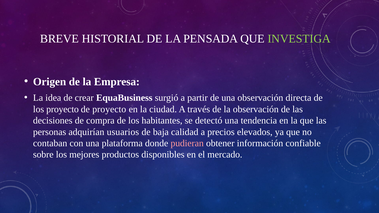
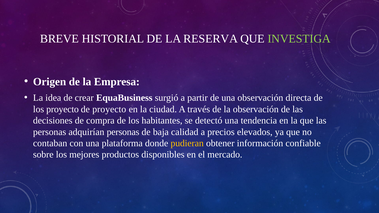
PENSADA: PENSADA -> RESERVA (211, 39)
adquirían usuarios: usuarios -> personas (123, 132)
pudieran colour: pink -> yellow (187, 143)
